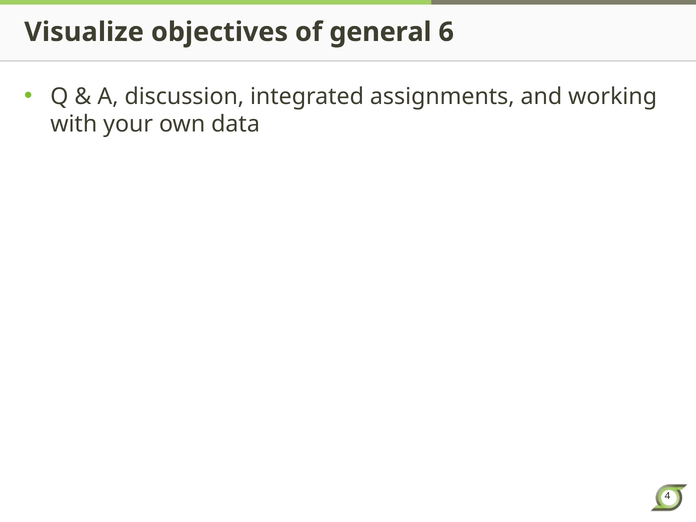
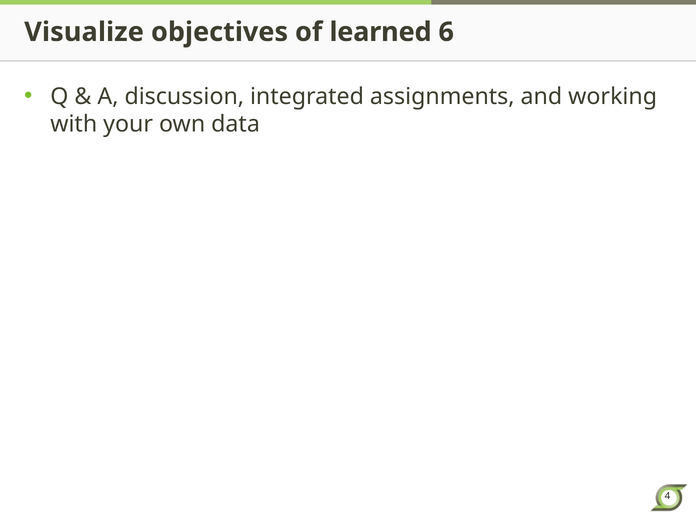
general: general -> learned (380, 32)
